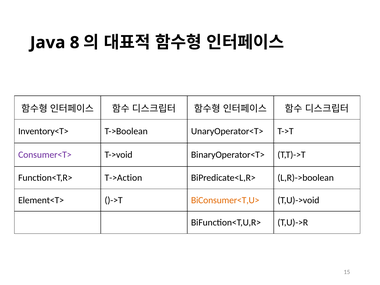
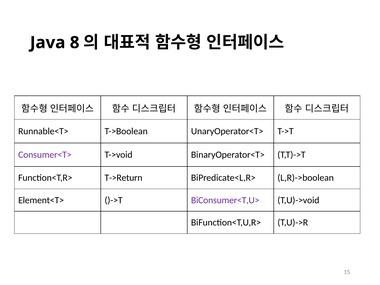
Inventory<T>: Inventory<T> -> Runnable<T> (43, 131)
T->Action: T->Action -> T->Return (123, 178)
BiConsumer<T,U> colour: orange -> purple (225, 200)
